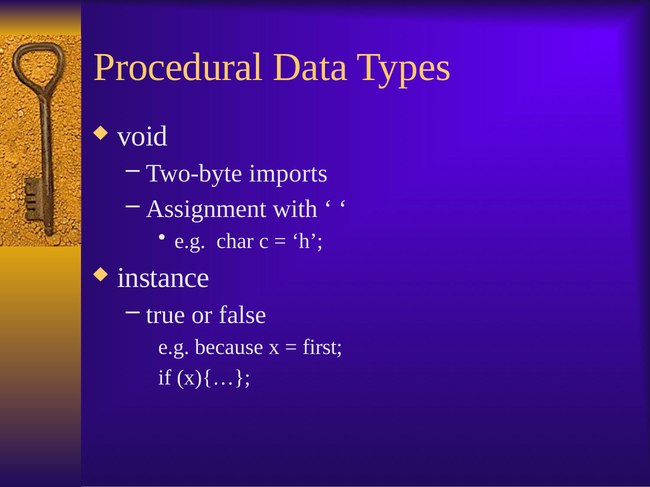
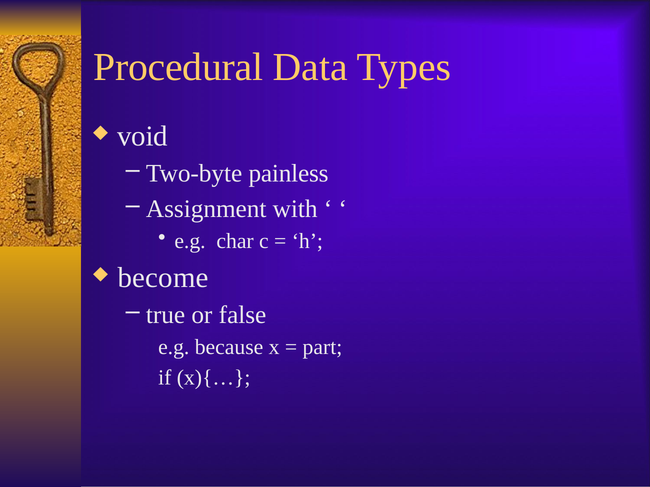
imports: imports -> painless (289, 174)
instance: instance -> become (163, 278)
first: first -> part (322, 348)
